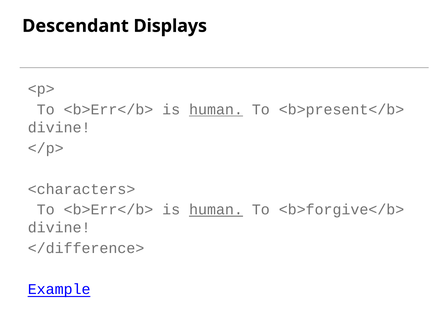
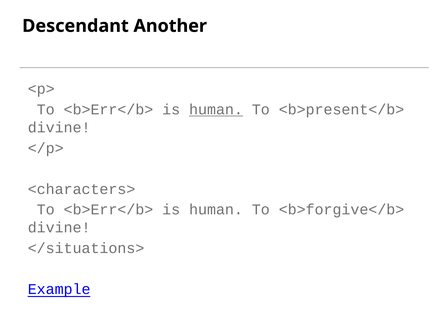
Displays: Displays -> Another (170, 26)
human underline: present -> none (216, 210)
</difference>: </difference> -> </situations> (86, 248)
